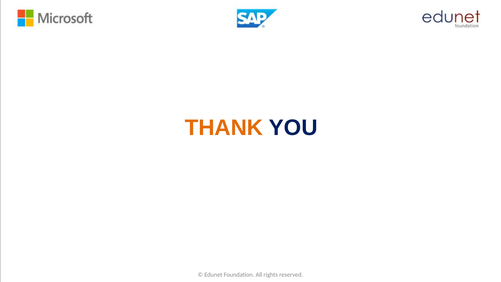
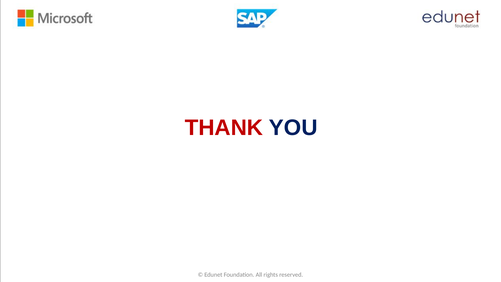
THANK colour: orange -> red (224, 128)
